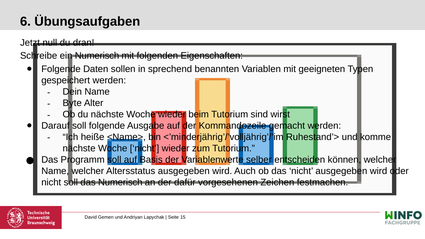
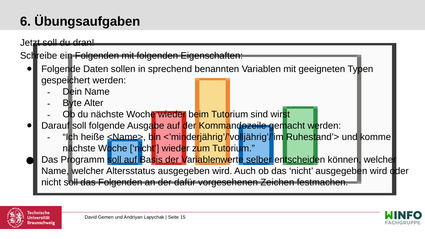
Jetzt null: null -> soll (50, 43)
ein Numerisch: Numerisch -> Folgenden (97, 56)
das Numerisch: Numerisch -> Folgenden (120, 182)
